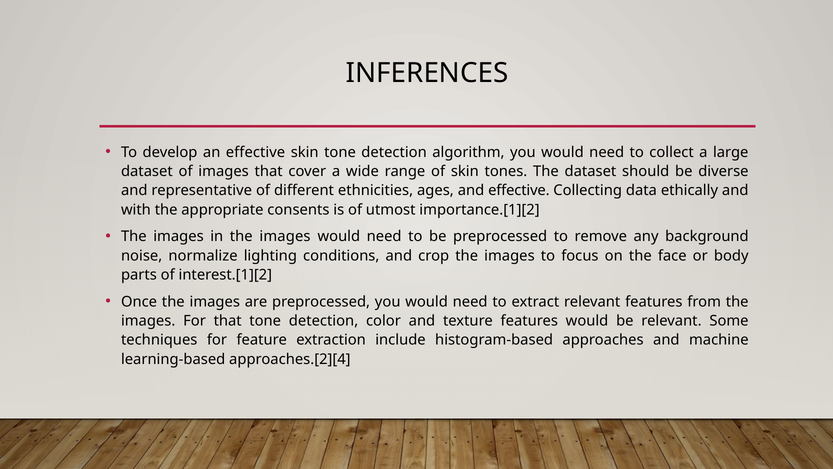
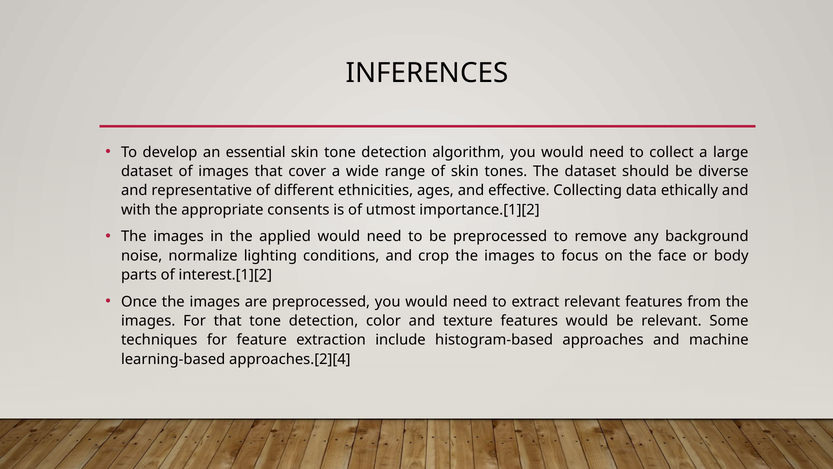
an effective: effective -> essential (256, 152)
in the images: images -> applied (285, 236)
